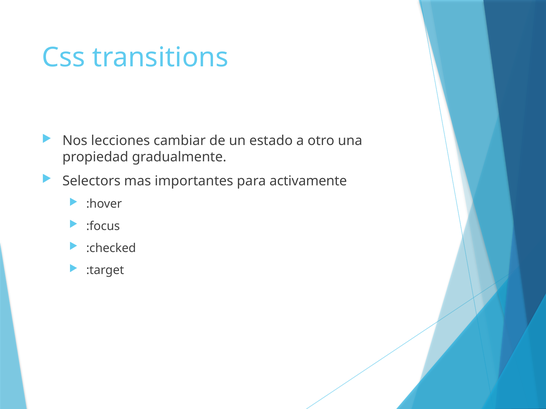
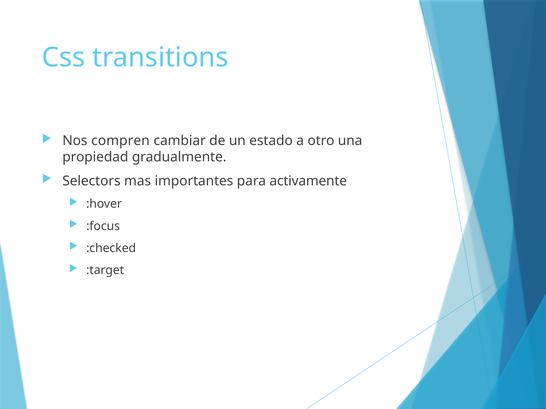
lecciones: lecciones -> compren (120, 141)
